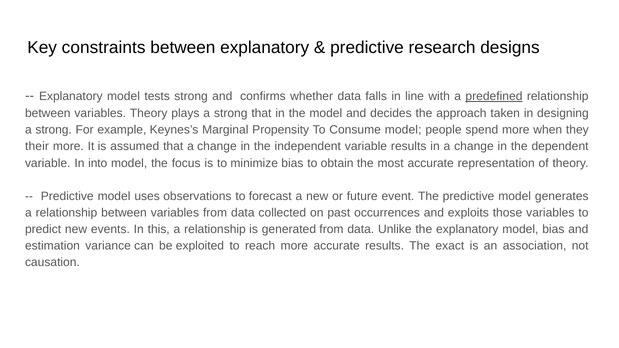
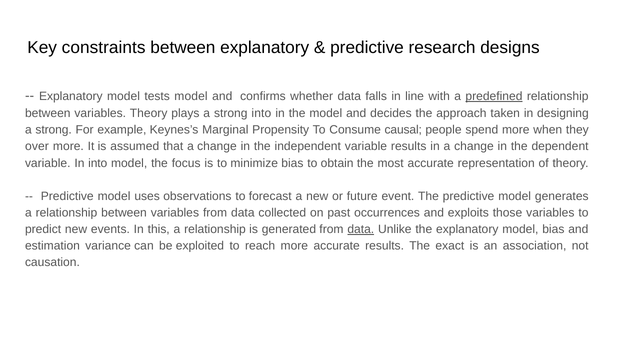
tests strong: strong -> model (191, 96)
strong that: that -> into (261, 113)
Consume model: model -> causal (403, 130)
their: their -> over (37, 147)
data underline: none -> present (361, 229)
